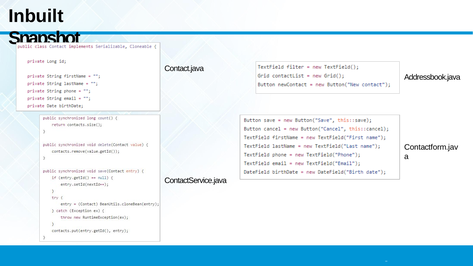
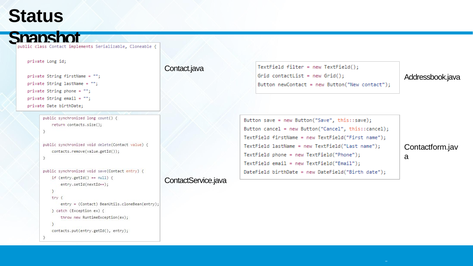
Inbuilt: Inbuilt -> Status (36, 16)
